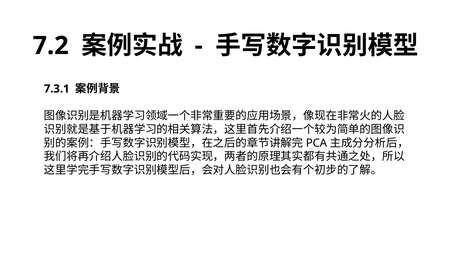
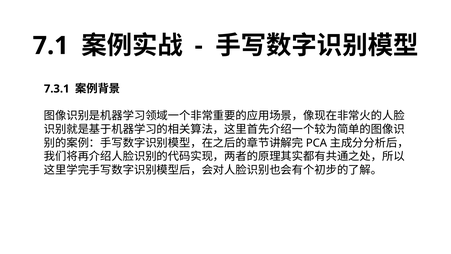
7.2: 7.2 -> 7.1 (51, 46)
